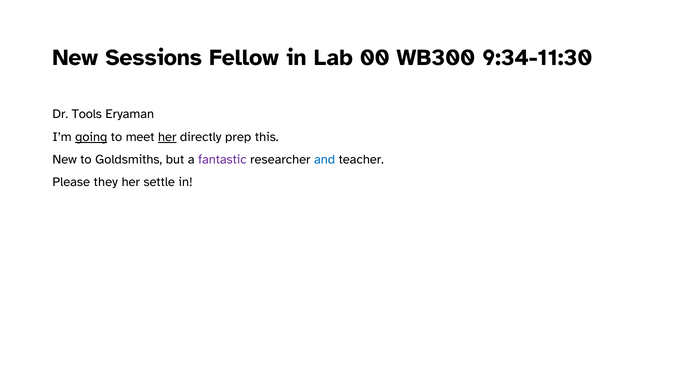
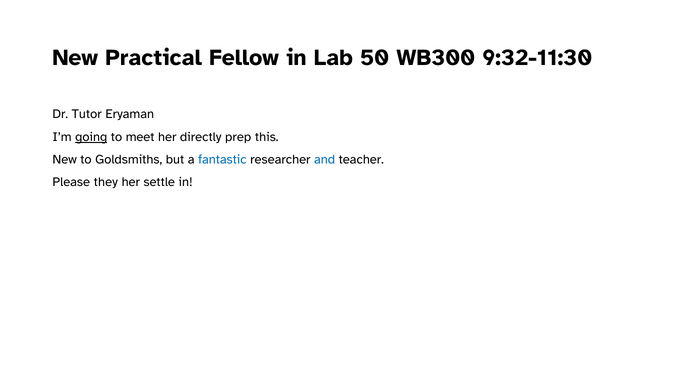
Sessions: Sessions -> Practical (154, 58)
00: 00 -> 50 (375, 58)
9:34-11:30: 9:34-11:30 -> 9:32-11:30 (537, 58)
Tools: Tools -> Tutor (87, 114)
her underline: present -> none (167, 137)
fantastic colour: purple -> blue (222, 160)
